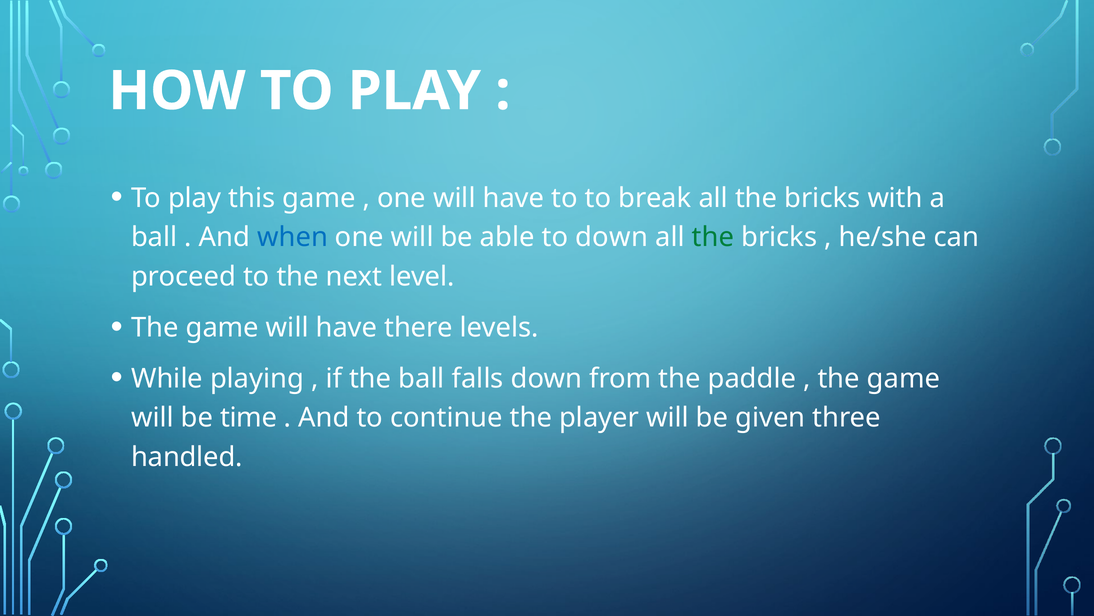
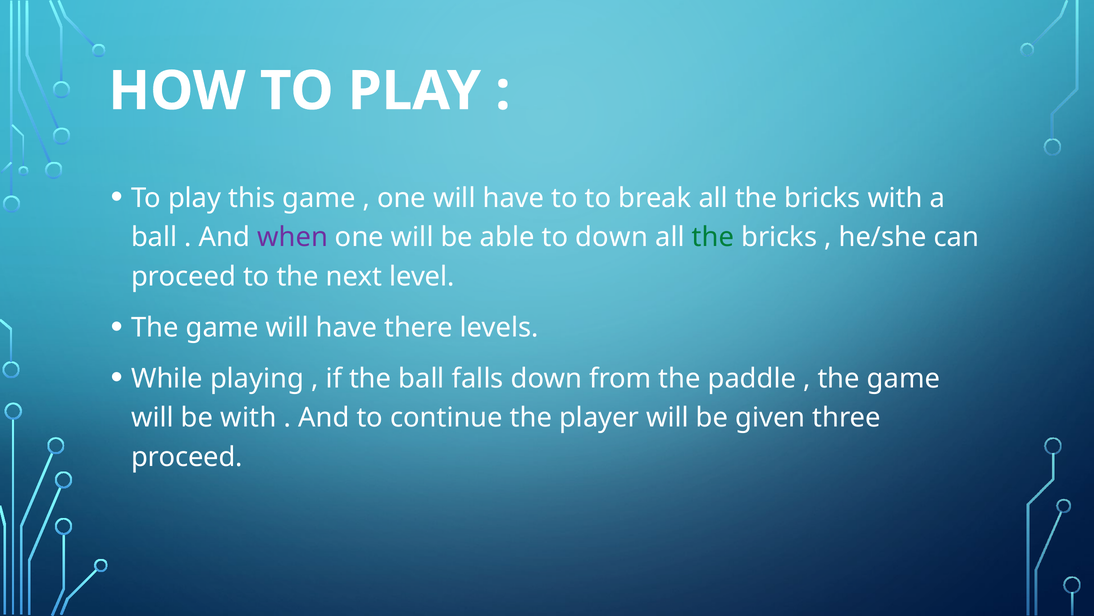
when colour: blue -> purple (293, 237)
be time: time -> with (248, 417)
handled: handled -> proceed (187, 457)
